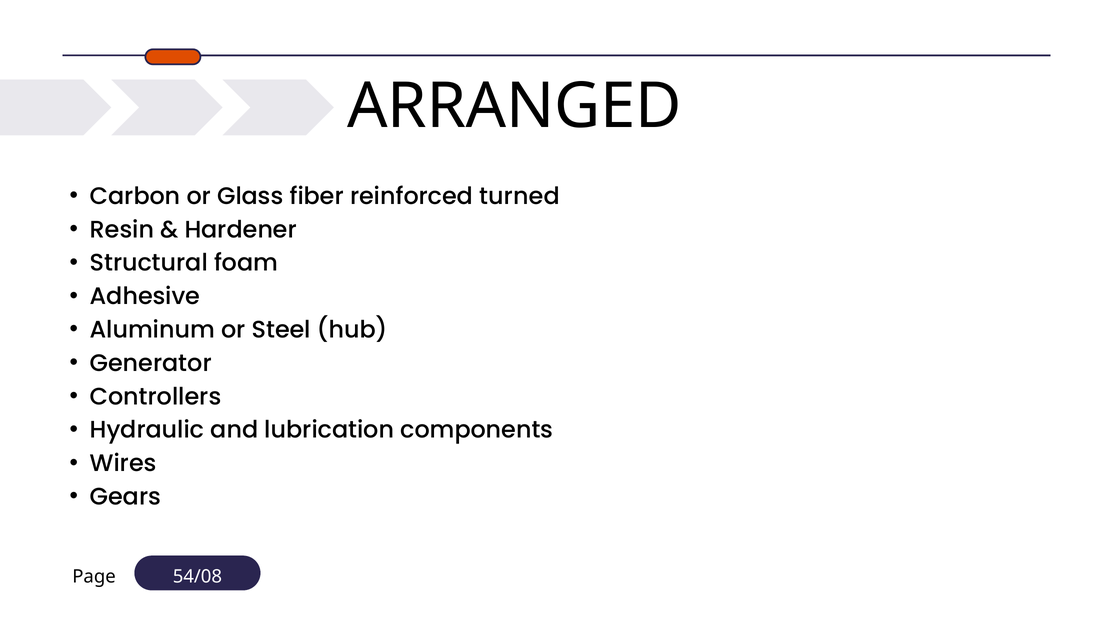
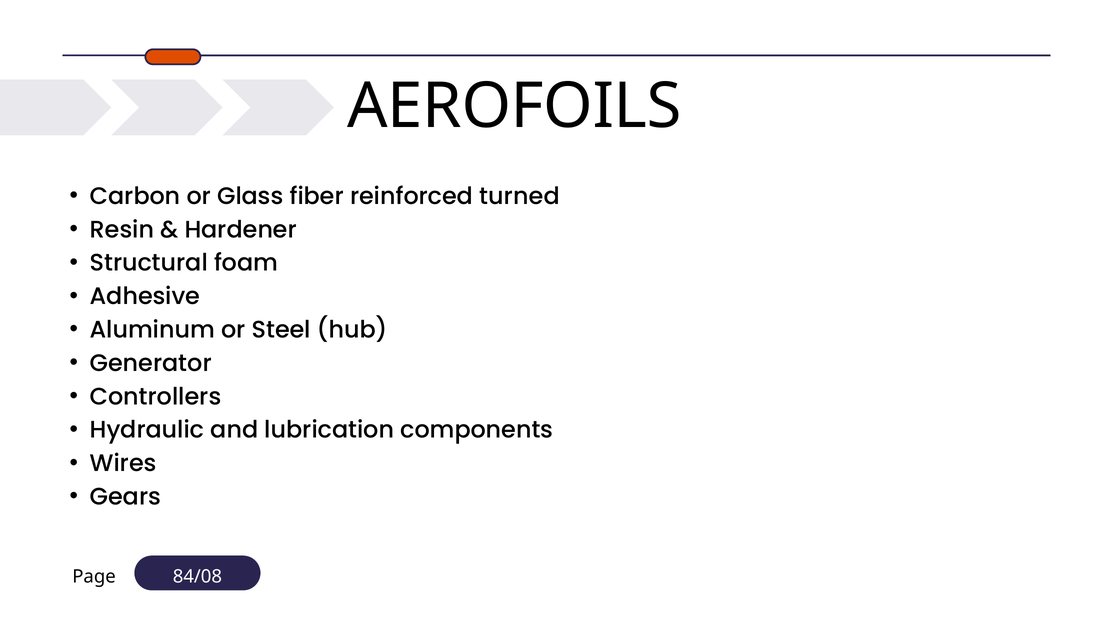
ARRANGED: ARRANGED -> AEROFOILS (514, 106)
54/08: 54/08 -> 84/08 (197, 577)
